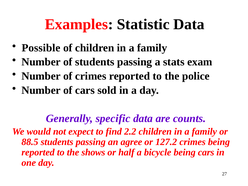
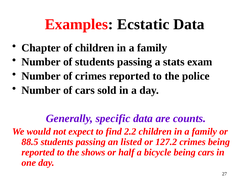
Statistic: Statistic -> Ecstatic (143, 24)
Possible: Possible -> Chapter (41, 48)
agree: agree -> listed (131, 142)
